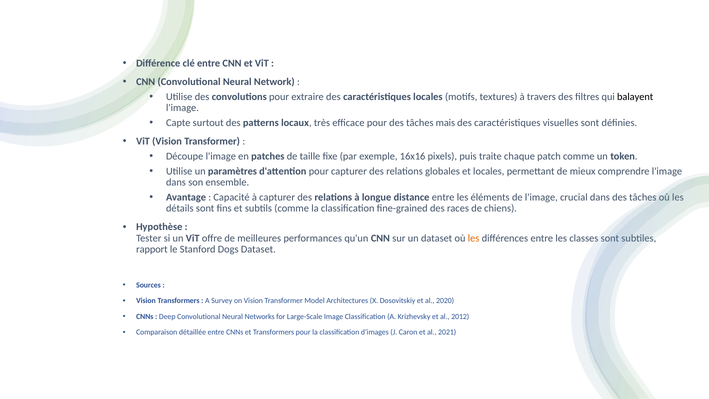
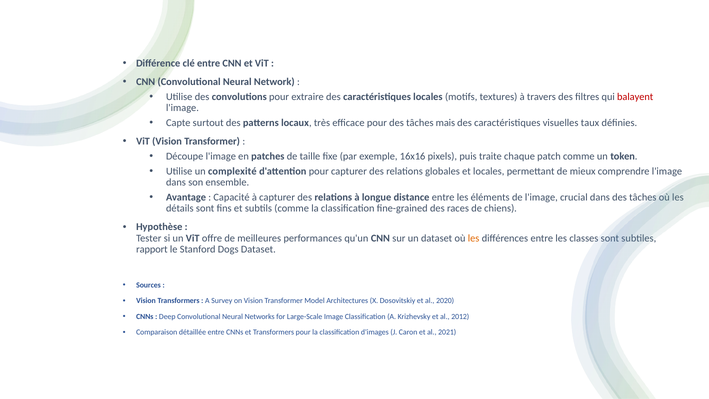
balayent colour: black -> red (635, 97)
visuelles sont: sont -> taux (590, 123)
paramètres: paramètres -> complexité (232, 171)
